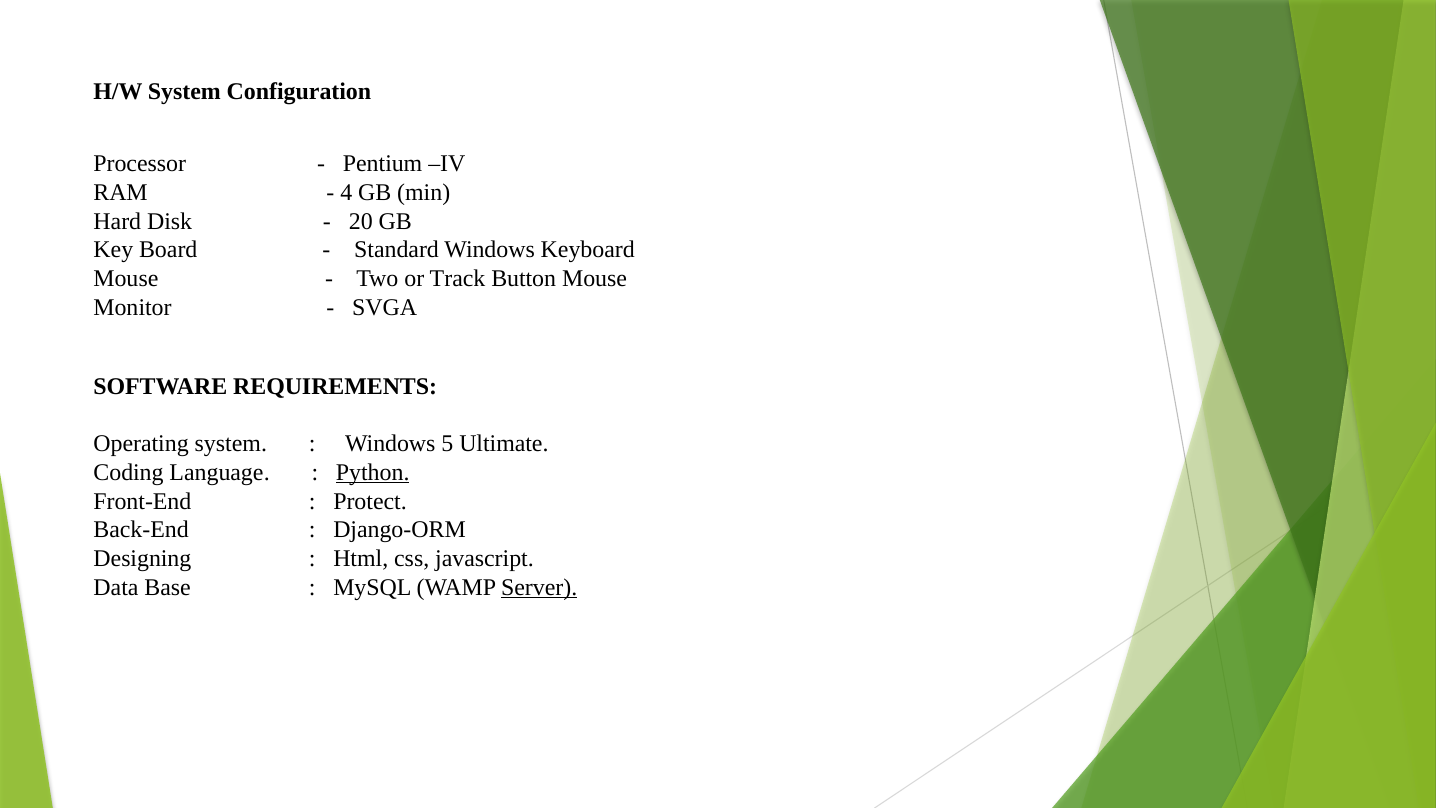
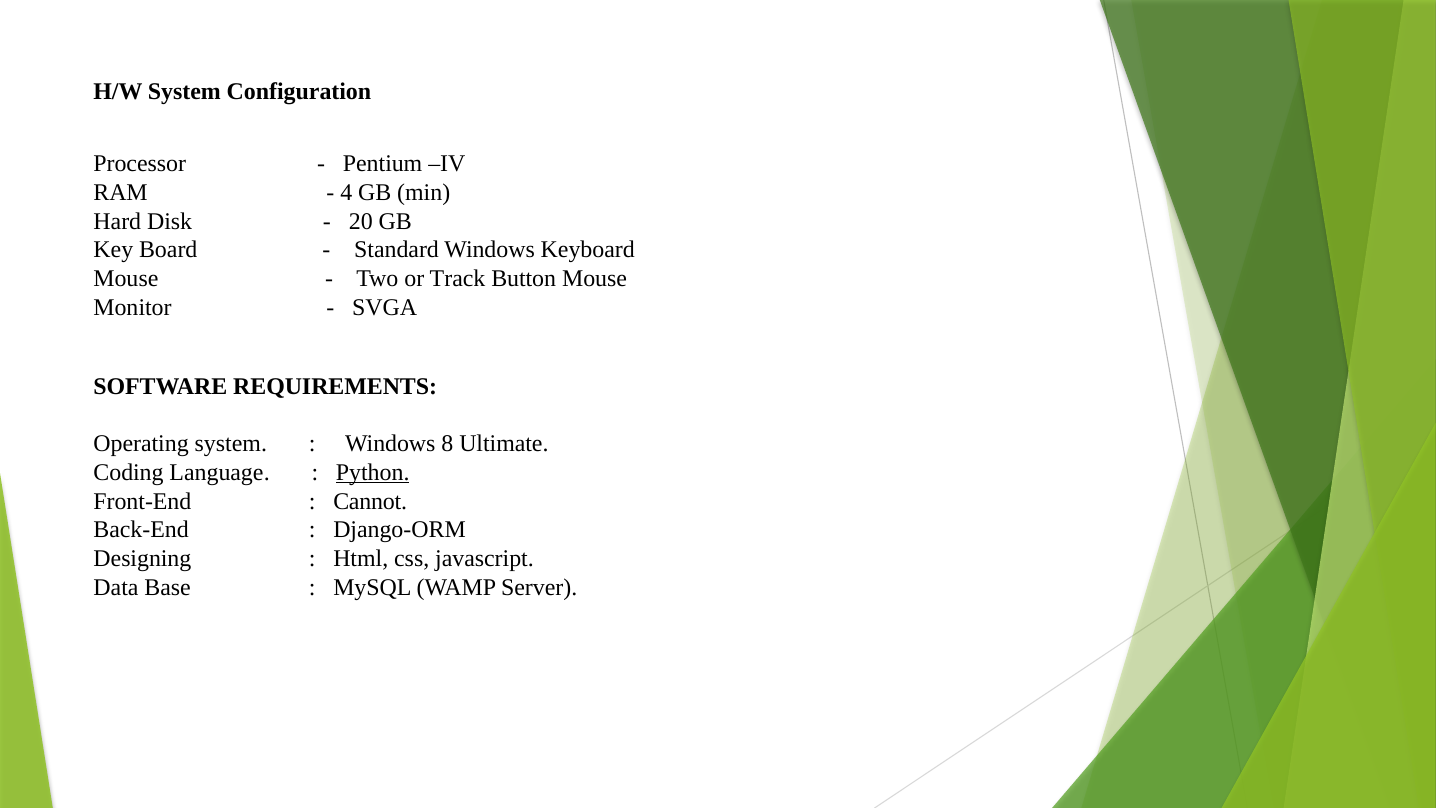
5: 5 -> 8 (447, 444)
Protect: Protect -> Cannot (370, 501)
Server underline: present -> none (539, 587)
